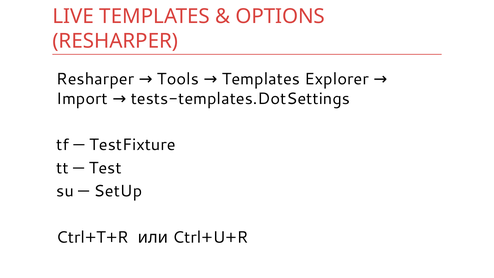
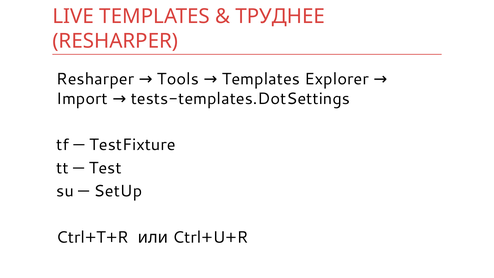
OPTIONS: OPTIONS -> ТРУДНЕЕ (280, 16)
